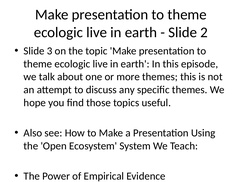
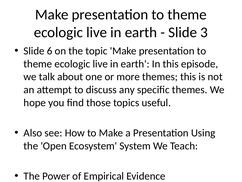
2: 2 -> 3 (204, 32)
3: 3 -> 6 (50, 51)
